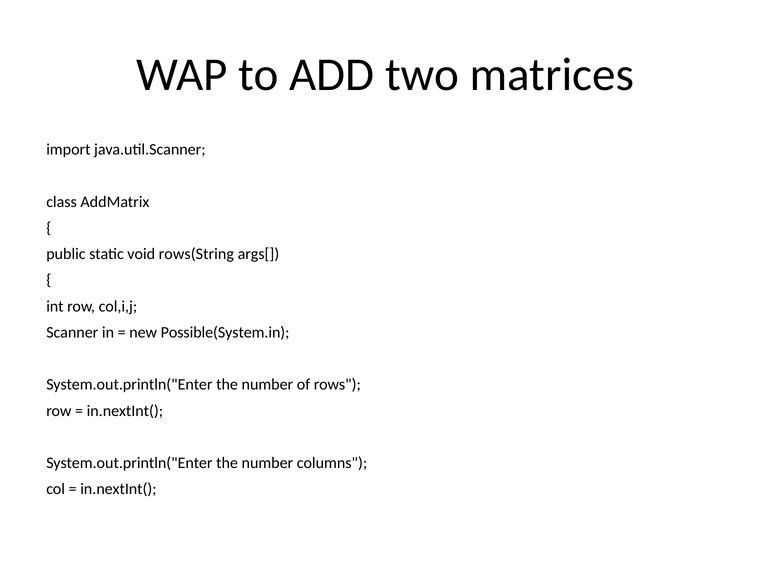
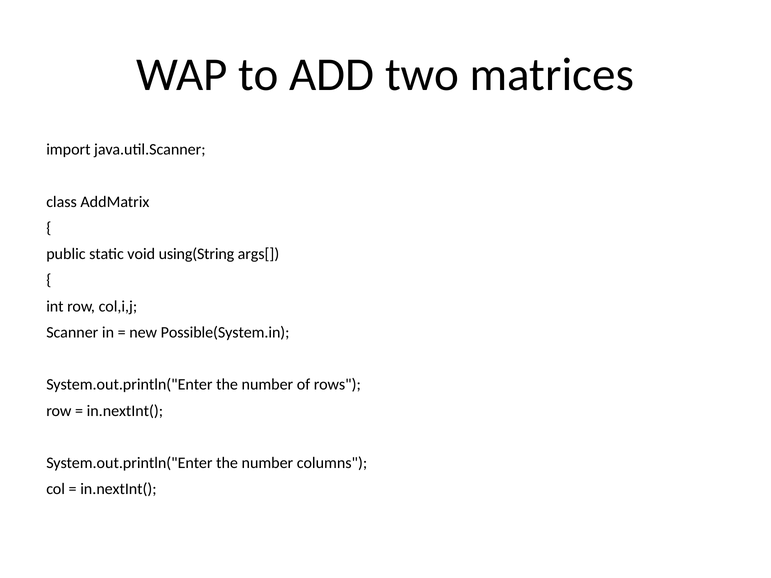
rows(String: rows(String -> using(String (196, 254)
